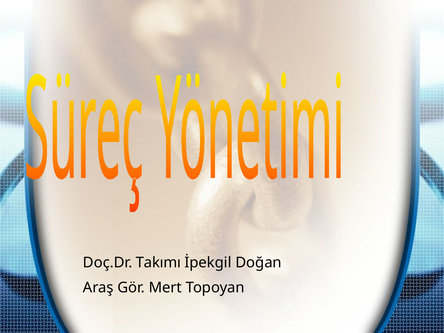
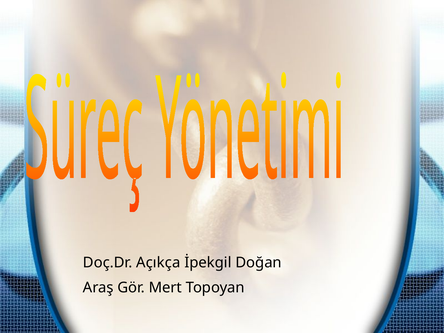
Takımı: Takımı -> Açıkça (158, 263)
